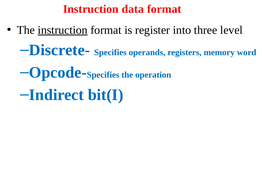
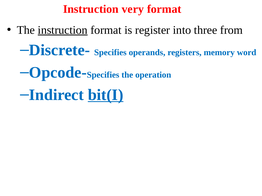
data: data -> very (133, 9)
level: level -> from (232, 30)
bit(I underline: none -> present (106, 95)
